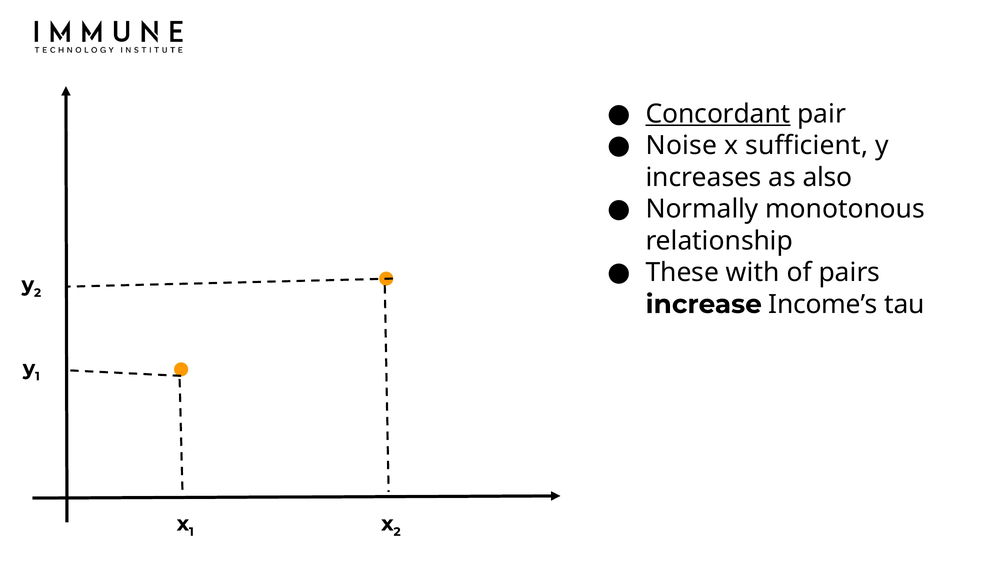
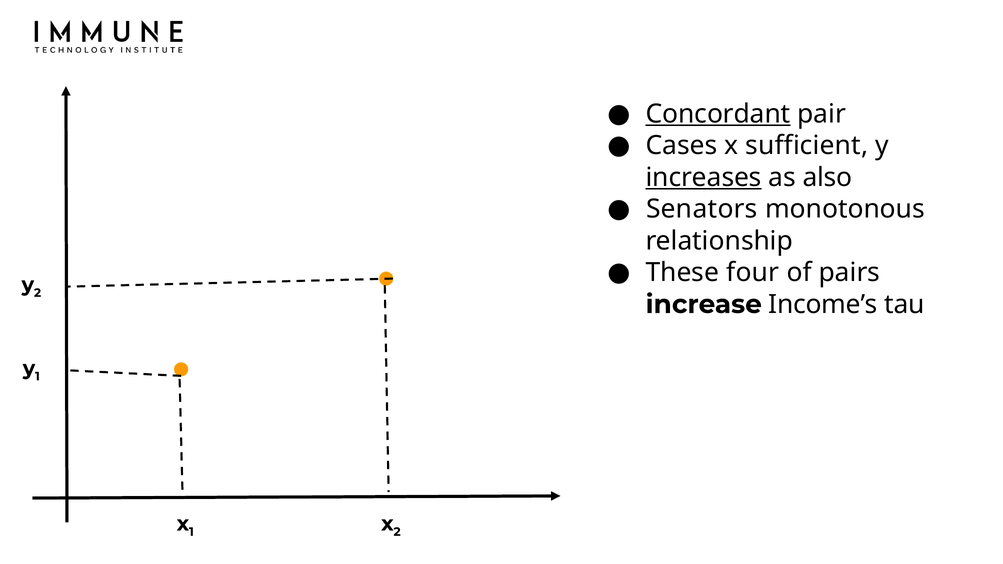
Noise: Noise -> Cases (682, 146)
increases underline: none -> present (704, 177)
Normally: Normally -> Senators (702, 209)
with: with -> four (753, 273)
